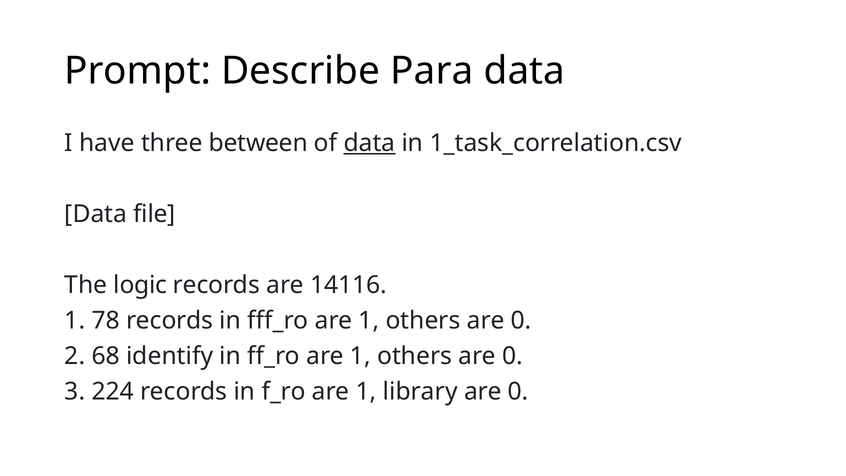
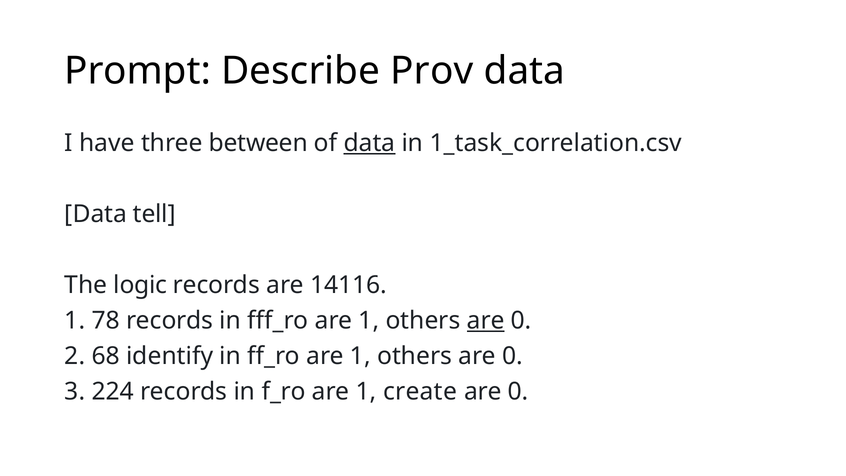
Para: Para -> Prov (432, 71)
file: file -> tell (154, 214)
are underline: none -> present (486, 320)
library: library -> create (420, 391)
